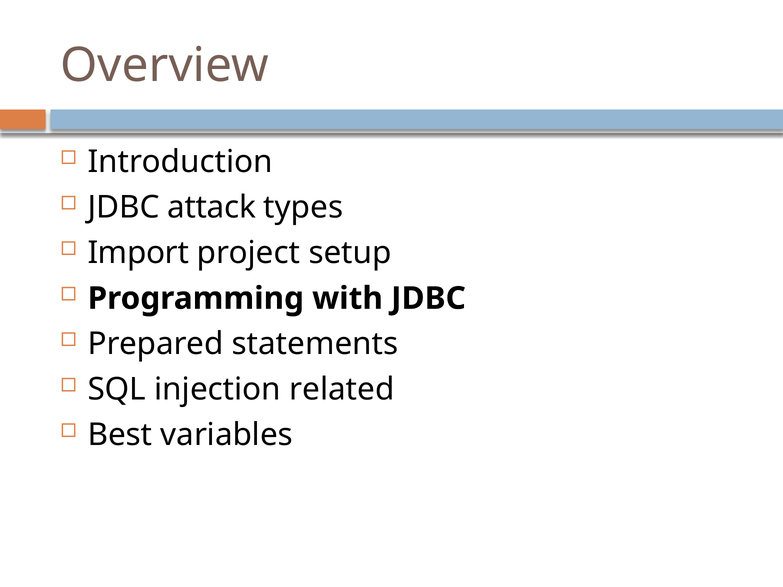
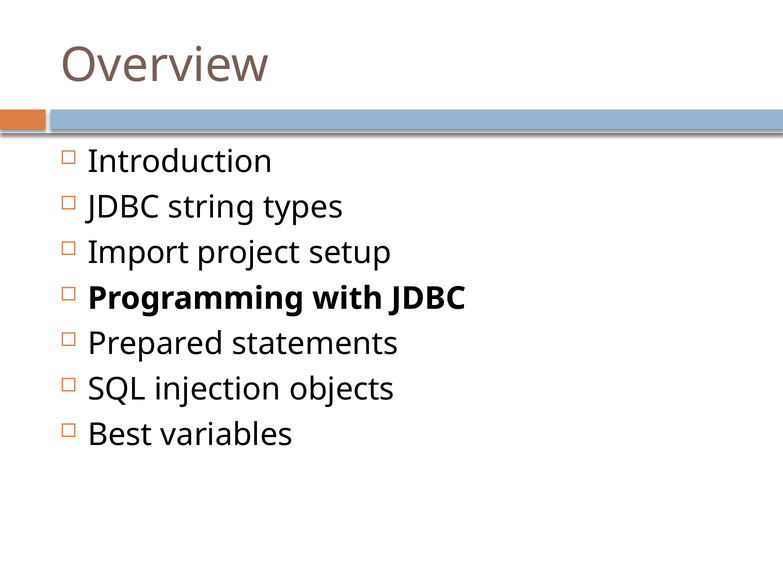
attack: attack -> string (211, 208)
related: related -> objects (342, 390)
